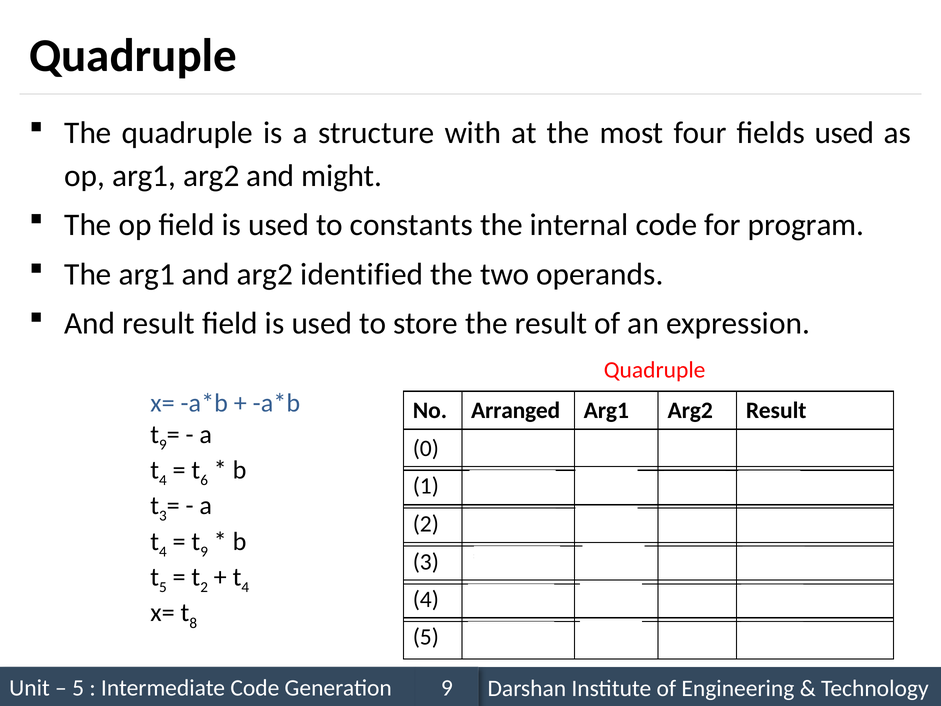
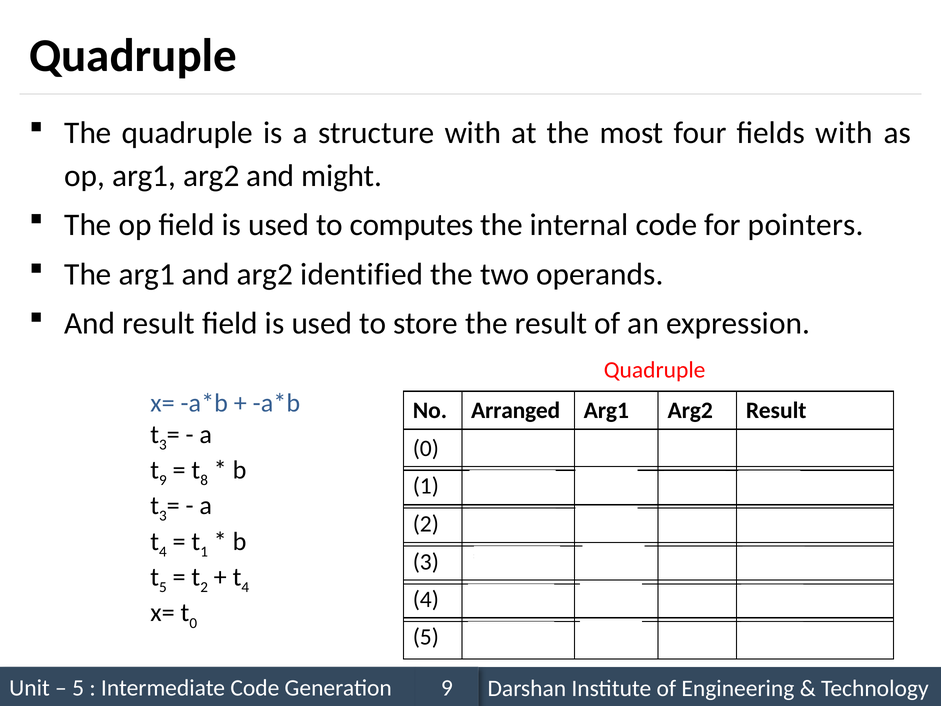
fields used: used -> with (844, 133)
constants: constants -> computes (412, 225)
program: program -> pointers (806, 225)
9: 9 -> 3 (163, 444)
4: 4 -> 9 (163, 480)
6: 6 -> 8 (204, 480)
9: 9 -> 1 (204, 551)
8: 8 -> 0 (193, 623)
